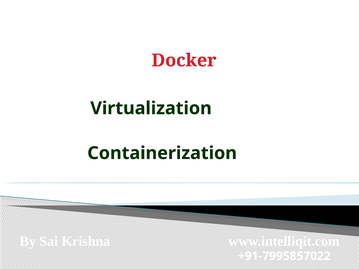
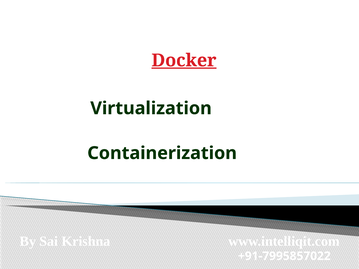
Docker underline: none -> present (184, 61)
